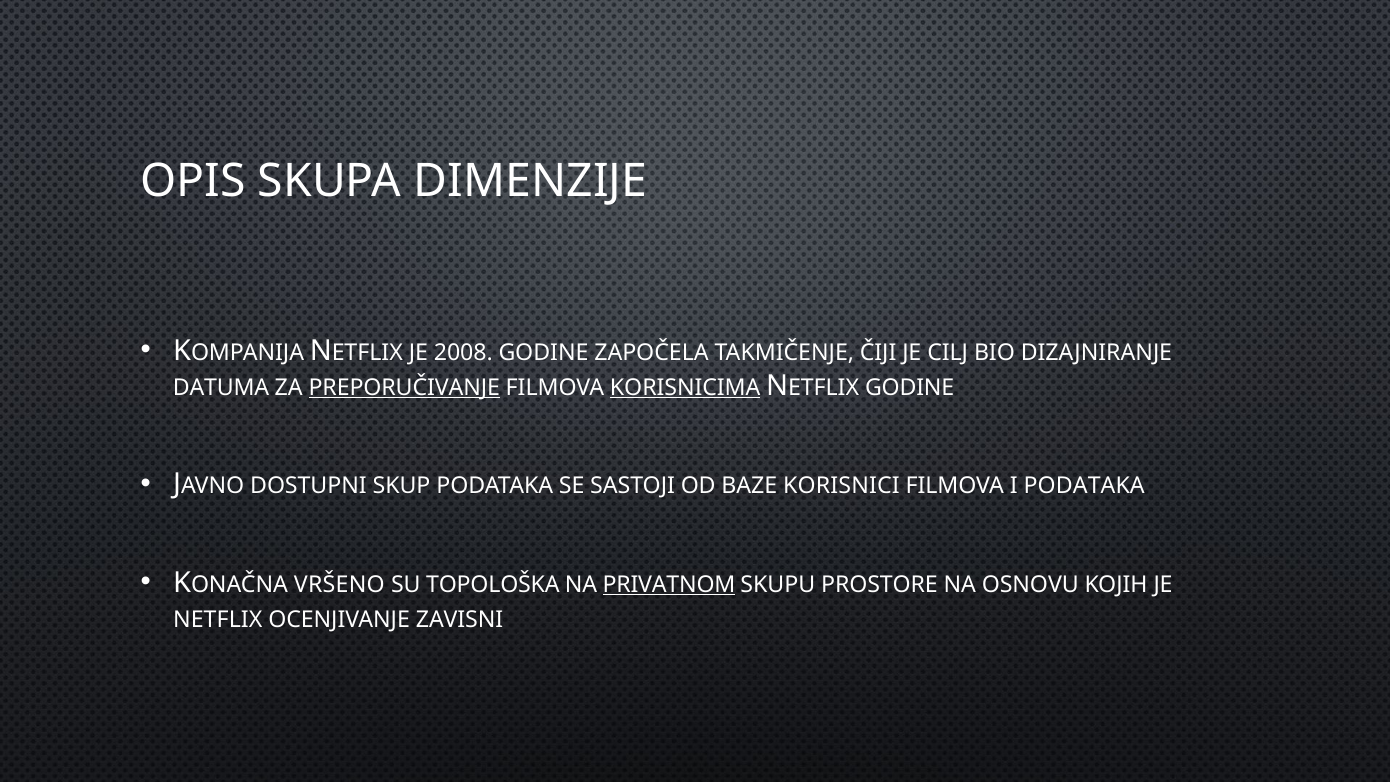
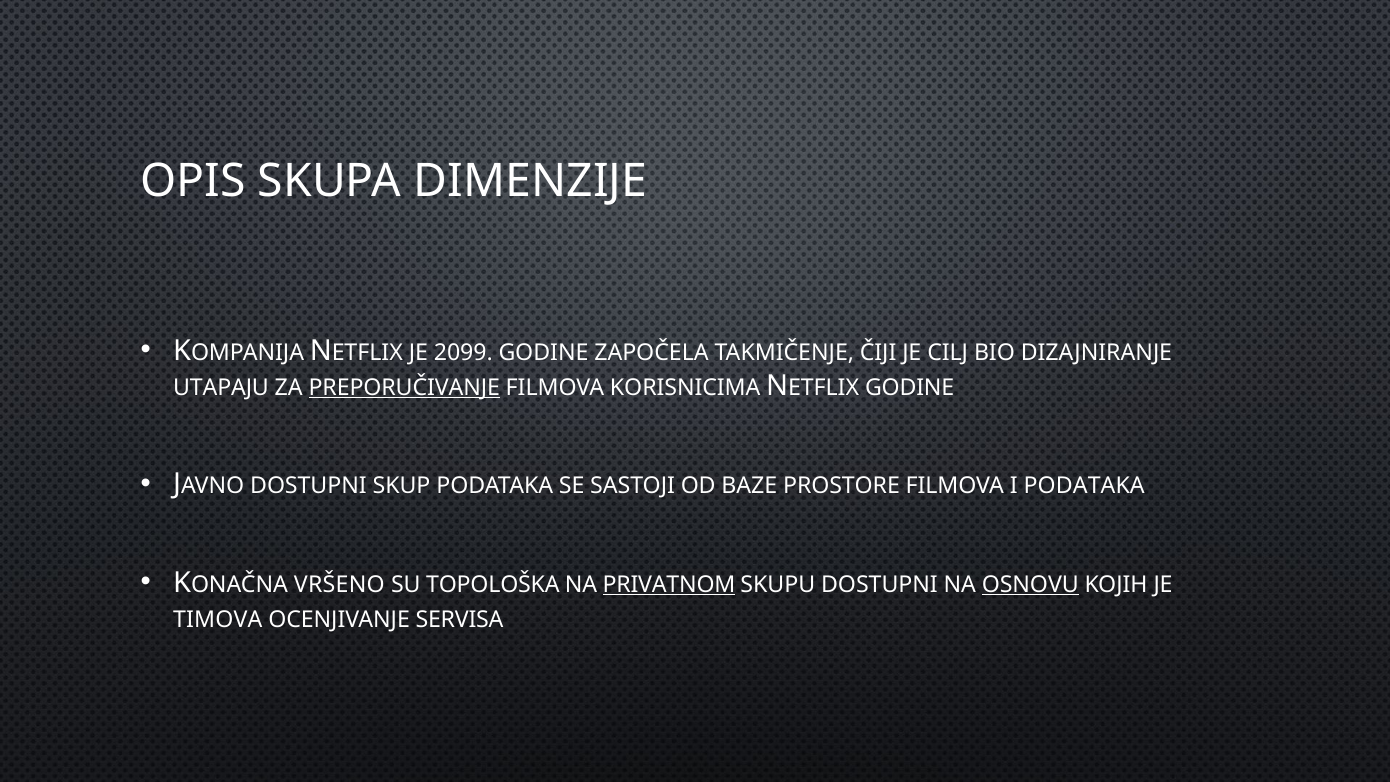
2008: 2008 -> 2099 (463, 353)
DATUMA: DATUMA -> UTAPAJU (221, 388)
KORISNICIMA underline: present -> none (685, 388)
KORISNICI: KORISNICI -> PROSTORE (842, 486)
SKUPU PROSTORE: PROSTORE -> DOSTUPNI (879, 585)
OSNOVU underline: none -> present (1030, 585)
NETFLIX: NETFLIX -> TIMOVA (218, 619)
ZAVISNI: ZAVISNI -> SERVISA (460, 619)
